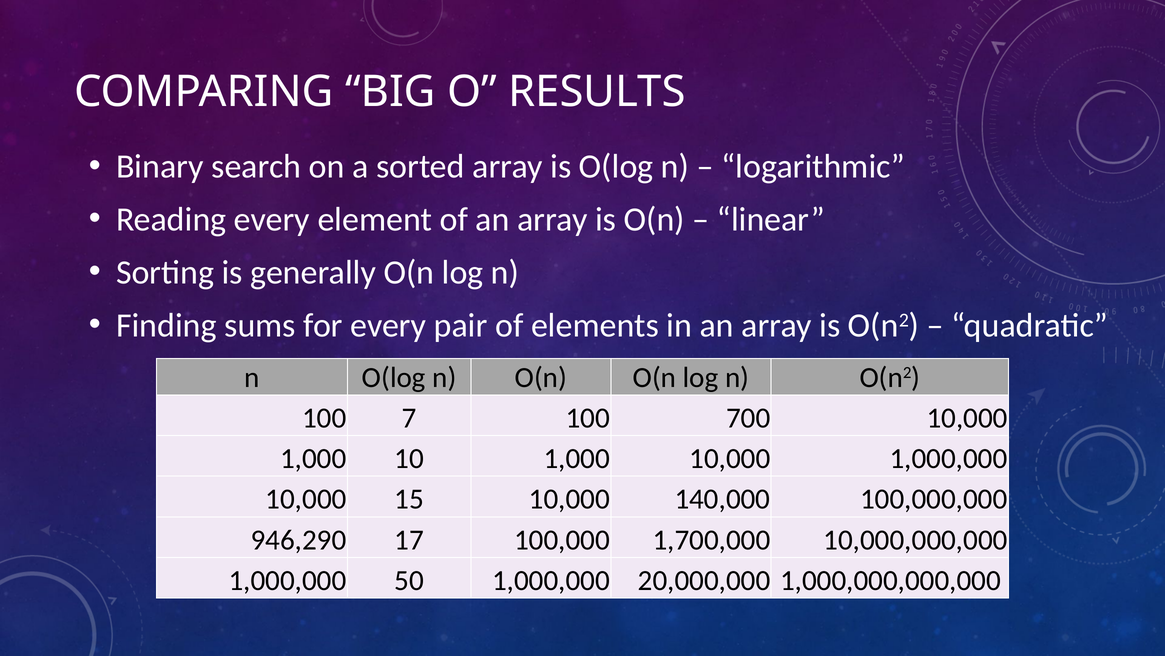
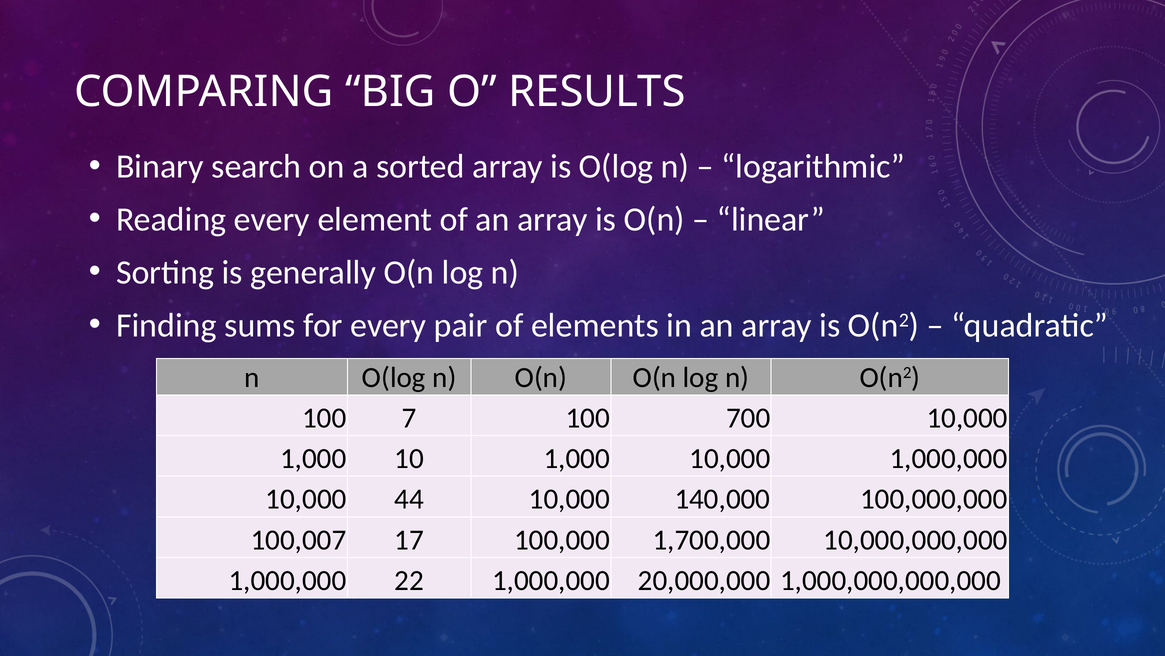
15: 15 -> 44 (409, 499)
946,290: 946,290 -> 100,007 (298, 539)
50: 50 -> 22 (409, 580)
